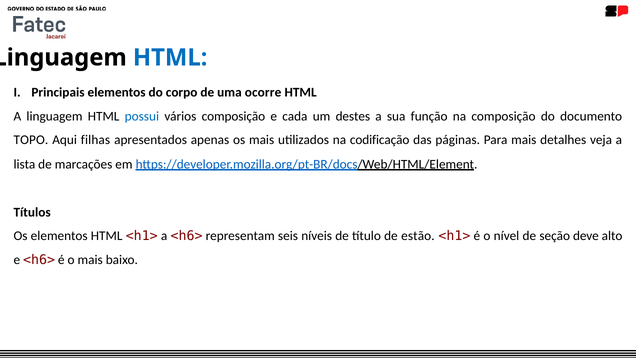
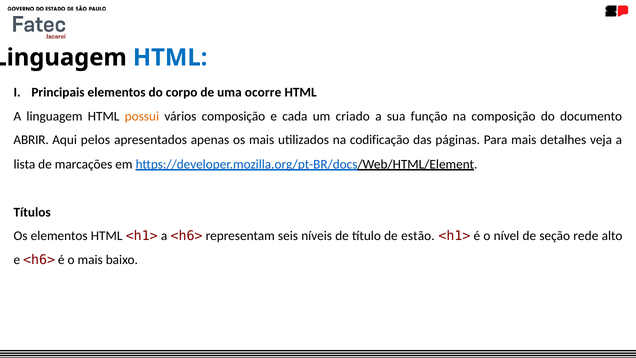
possui colour: blue -> orange (142, 116)
destes: destes -> criado (353, 116)
TOPO: TOPO -> ABRIR (31, 140)
filhas: filhas -> pelos (96, 140)
deve: deve -> rede (586, 236)
